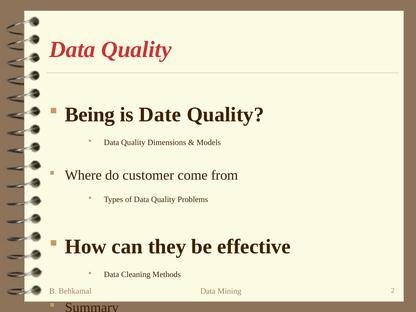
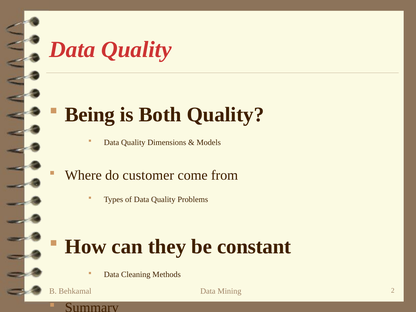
Date: Date -> Both (160, 115)
effective: effective -> constant (254, 247)
